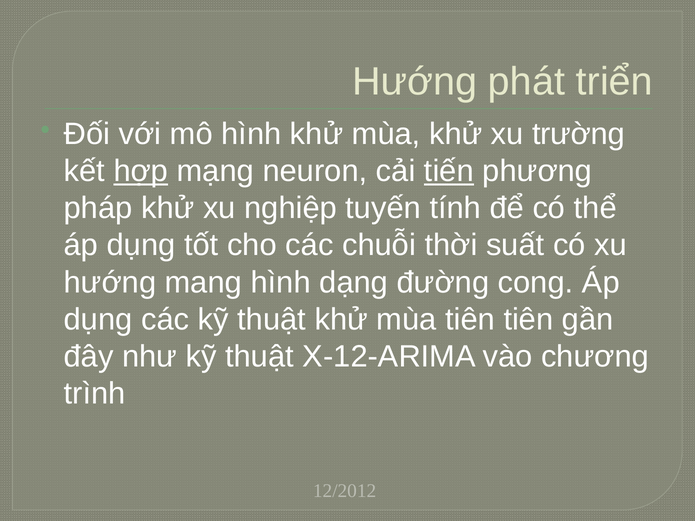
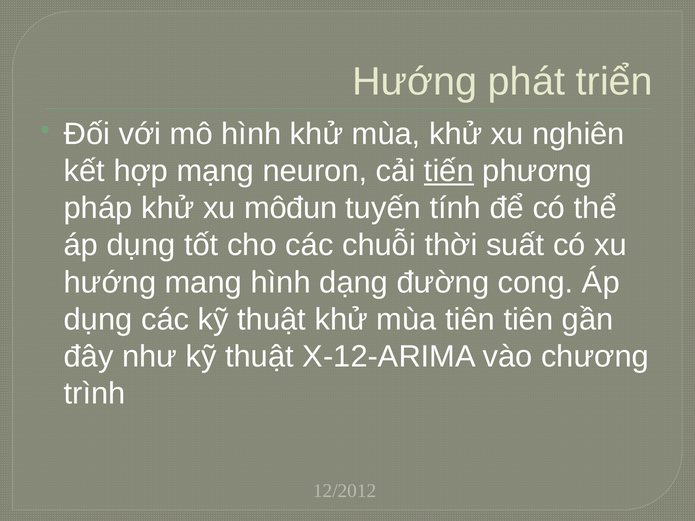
trường: trường -> nghiên (578, 134)
hợp underline: present -> none (141, 171)
nghiệp: nghiệp -> môđun (291, 208)
